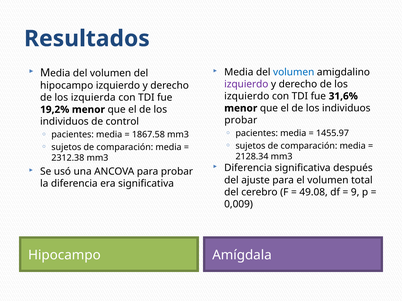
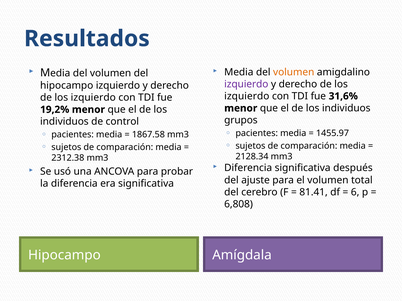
volumen colour: blue -> orange (294, 72)
izquierda: izquierda -> izquierdo (93, 98)
probar: probar -> grupos (241, 120)
49.08: 49.08 -> 81.41 (314, 192)
9: 9 -> 6 (355, 192)
0,009: 0,009 -> 6,808 (239, 204)
